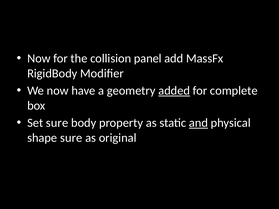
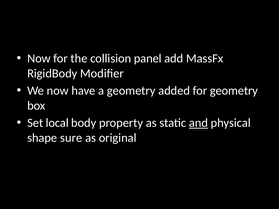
added underline: present -> none (174, 91)
for complete: complete -> geometry (234, 91)
Set sure: sure -> local (57, 123)
